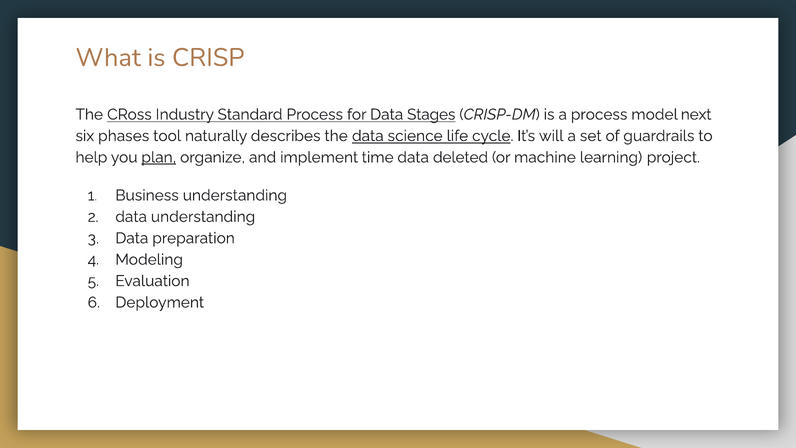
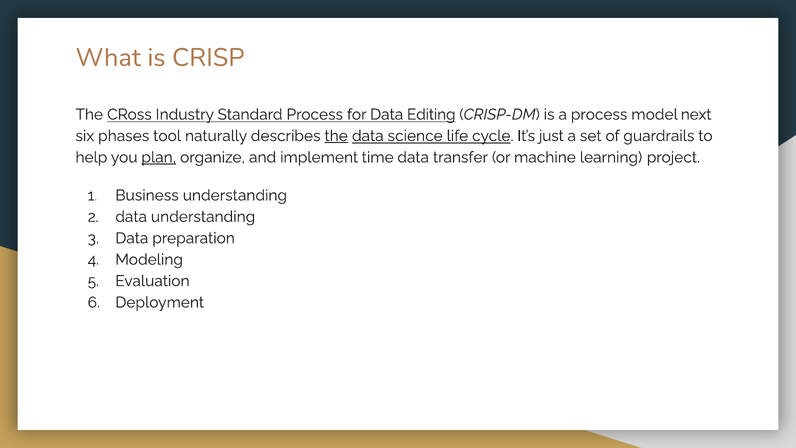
Stages: Stages -> Editing (431, 114)
the underline: none -> present (336, 136)
will: will -> just (551, 136)
deleted: deleted -> transfer (460, 157)
